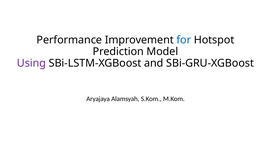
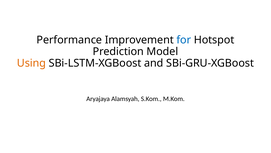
Using colour: purple -> orange (31, 63)
